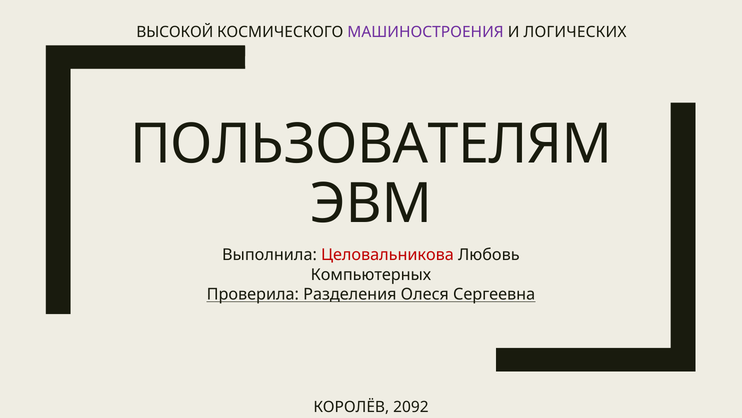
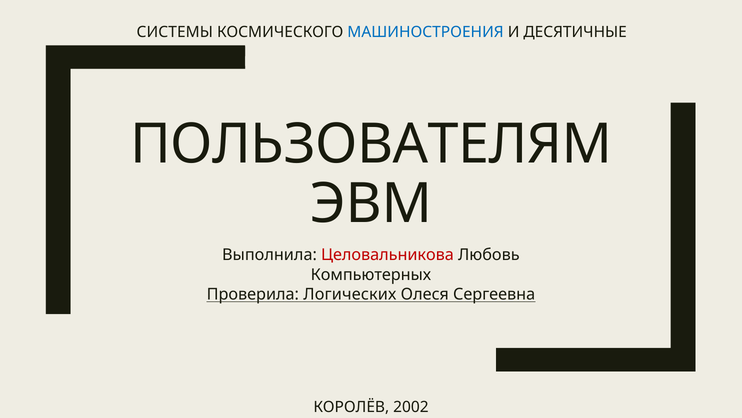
ВЫСОКОЙ: ВЫСОКОЙ -> СИСТЕМЫ (175, 32)
МАШИНОСТРОЕНИЯ colour: purple -> blue (426, 32)
ЛОГИЧЕСКИХ: ЛОГИЧЕСКИХ -> ДЕСЯТИЧНЫЕ (575, 32)
Разделения: Разделения -> Логических (350, 294)
2092: 2092 -> 2002 (411, 406)
